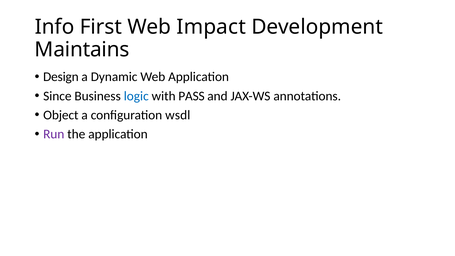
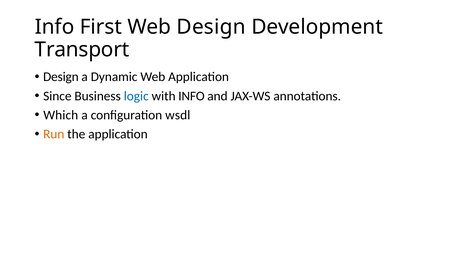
Web Impact: Impact -> Design (211, 27)
Maintains: Maintains -> Transport (82, 49)
with PASS: PASS -> INFO (191, 96)
Object: Object -> Which (61, 115)
Run colour: purple -> orange (54, 134)
